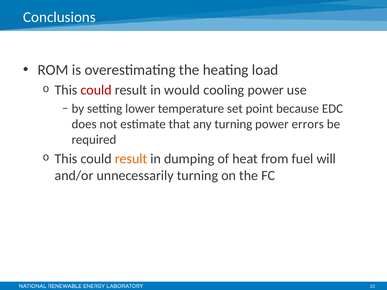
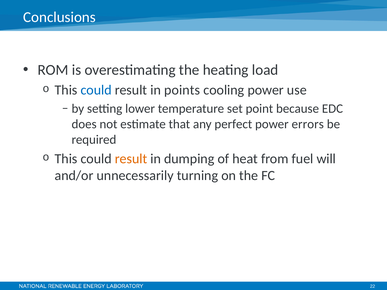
could colour: red -> blue (96, 90)
would: would -> points (182, 90)
any turning: turning -> perfect (233, 124)
